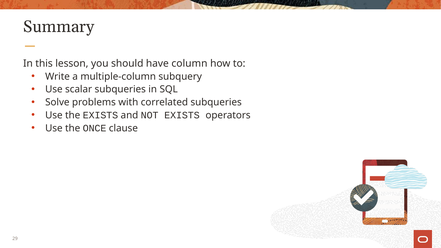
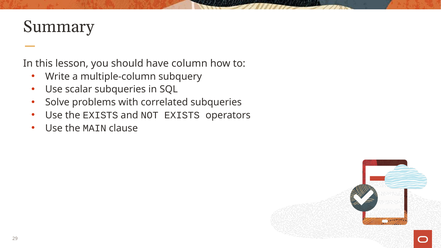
ONCE: ONCE -> MAIN (95, 128)
